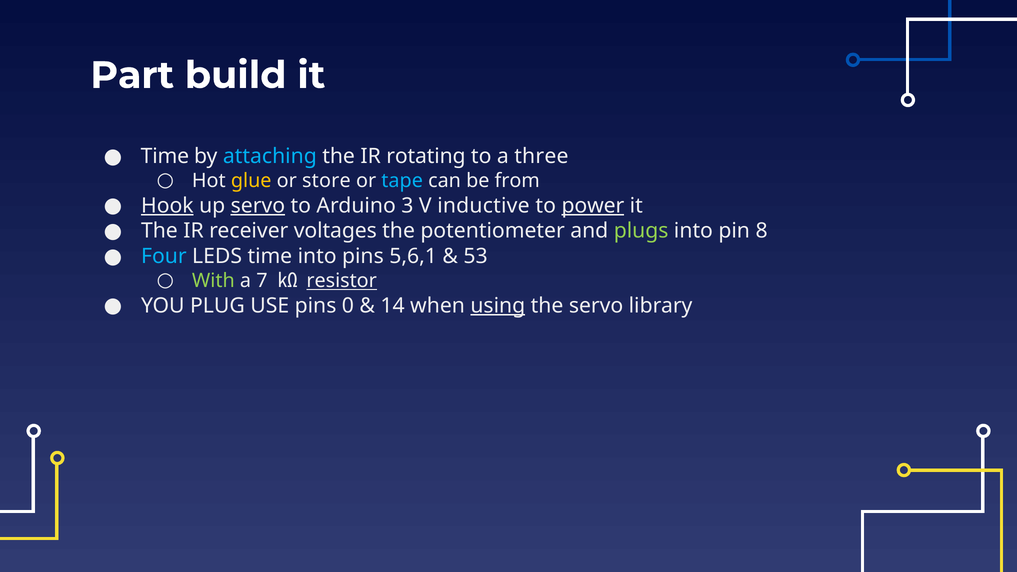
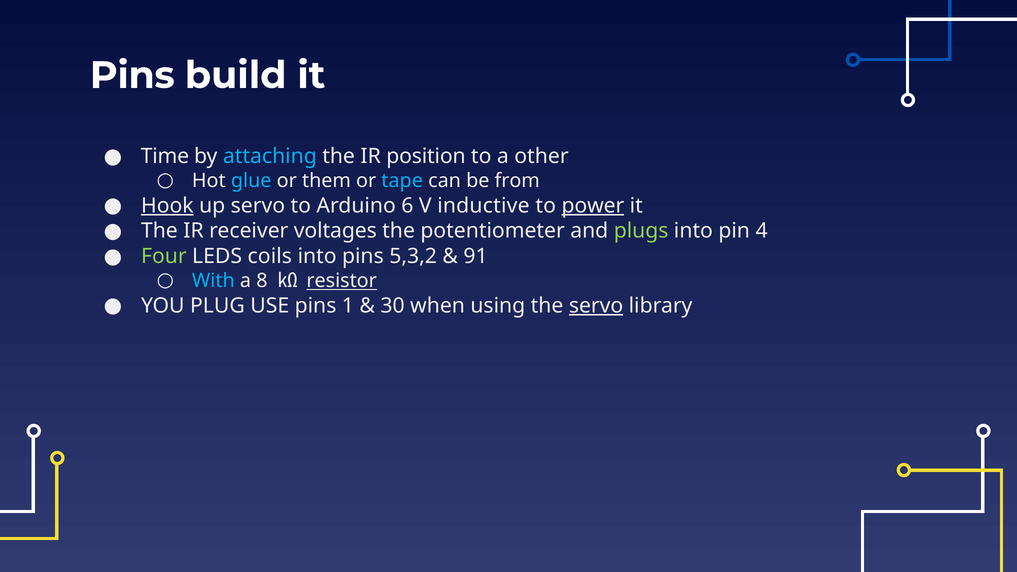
Part: Part -> Pins (132, 75)
rotating: rotating -> position (426, 156)
three: three -> other (541, 156)
glue colour: yellow -> light blue (251, 181)
store: store -> them (326, 181)
servo underline: present -> none (258, 206)
3: 3 -> 6 (407, 206)
8: 8 -> 4 (762, 231)
Four colour: light blue -> light green (164, 256)
LEDS time: time -> coils (270, 256)
5,6,1: 5,6,1 -> 5,3,2 (413, 256)
53: 53 -> 91 (476, 256)
With colour: light green -> light blue (213, 281)
7: 7 -> 8 (262, 281)
0: 0 -> 1 (348, 306)
14: 14 -> 30 (393, 306)
using underline: present -> none (498, 306)
servo underline: none -> present (596, 306)
